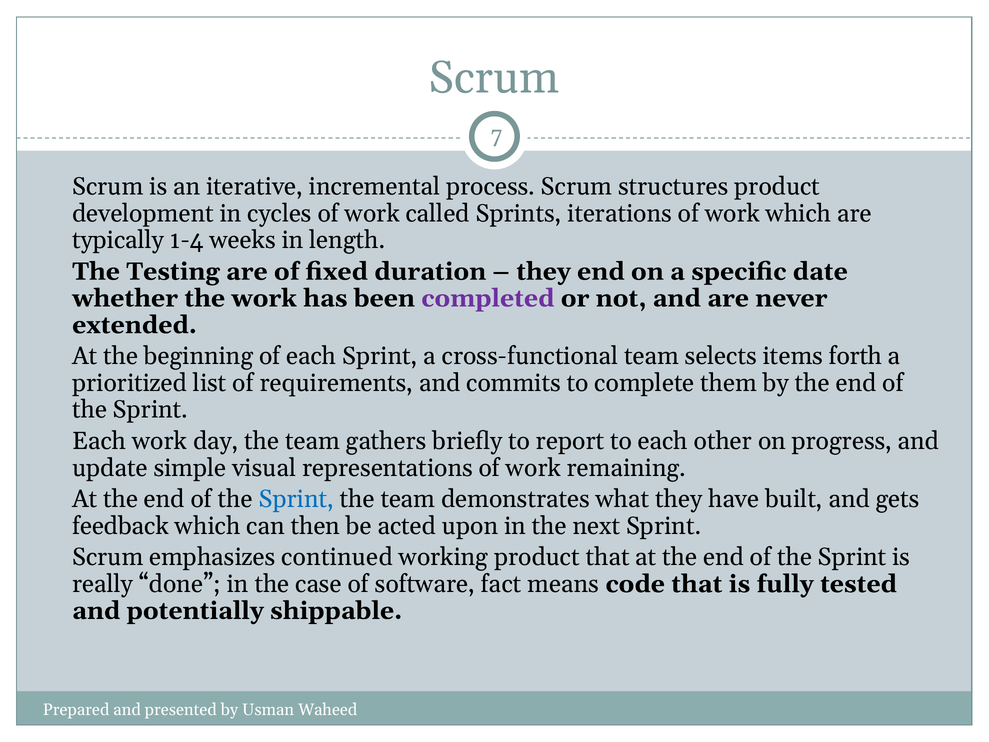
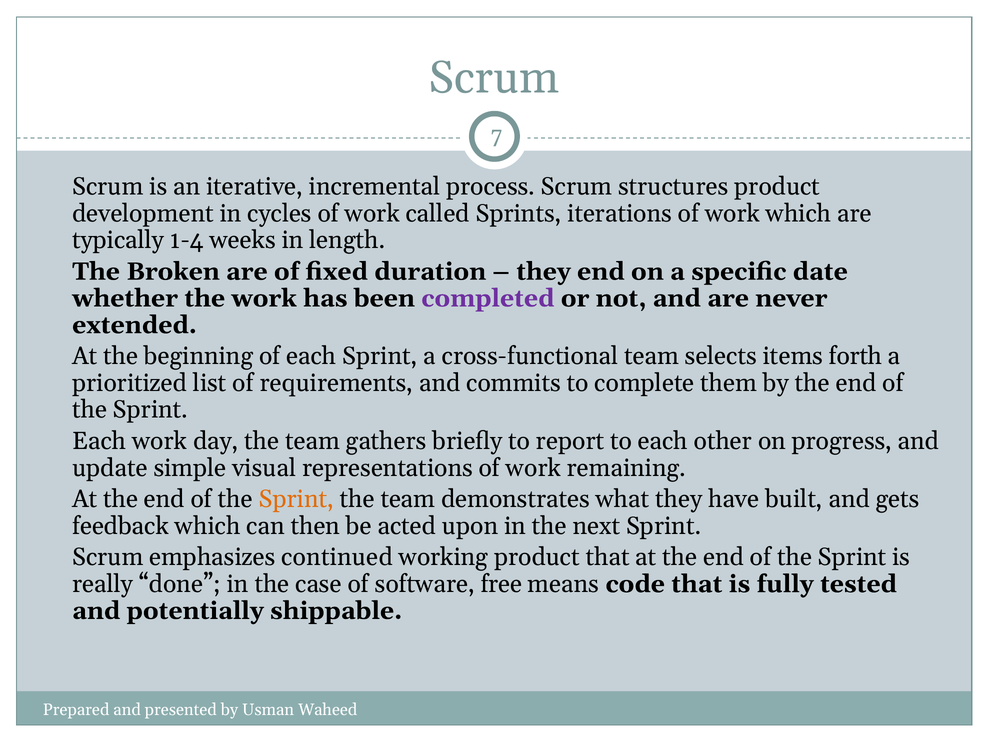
Testing: Testing -> Broken (173, 271)
Sprint colour: blue -> orange (296, 499)
fact: fact -> free (501, 584)
